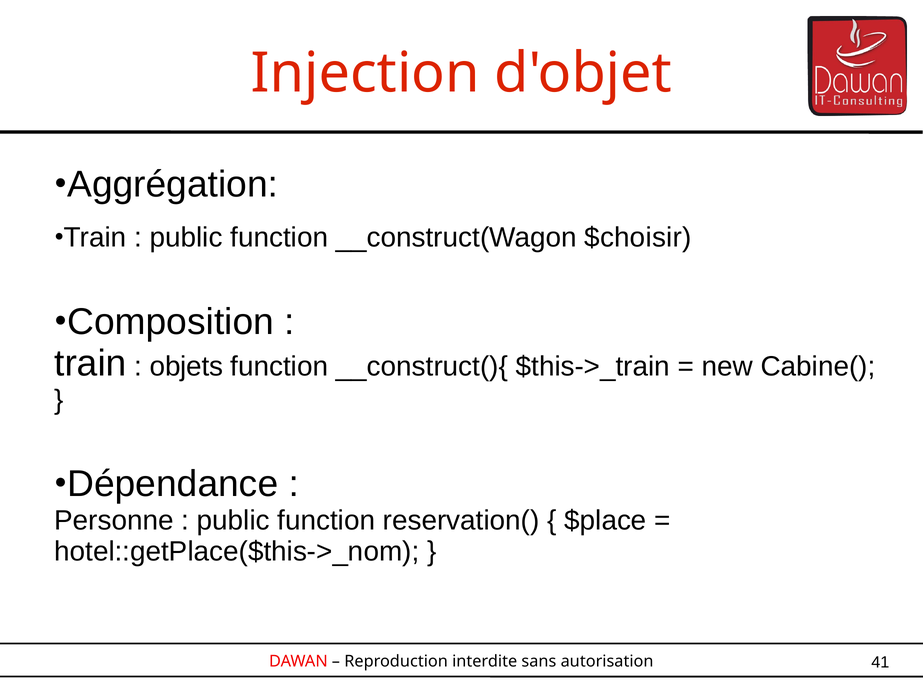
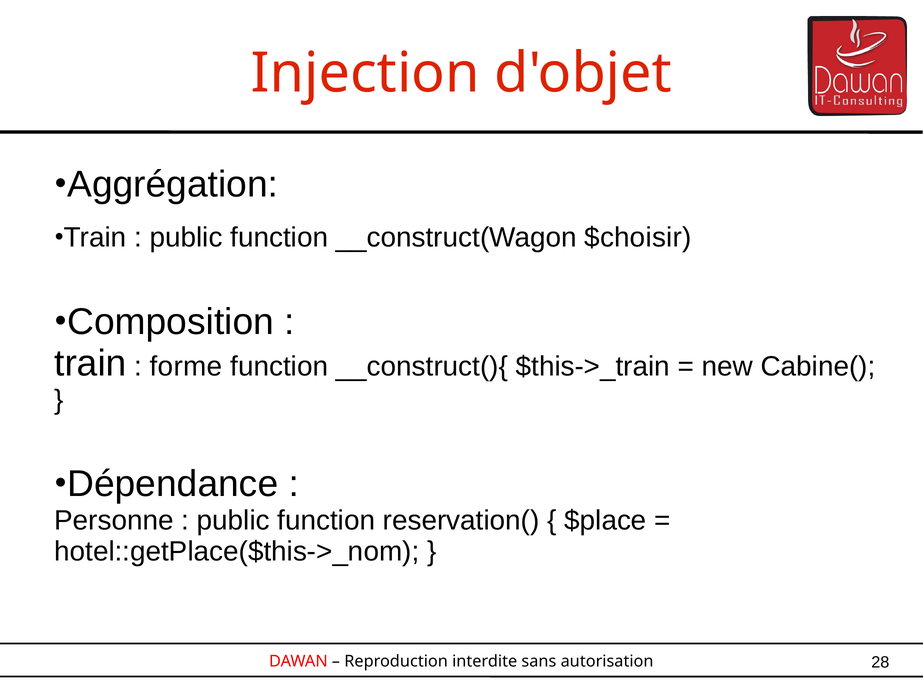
objets: objets -> forme (186, 366)
41: 41 -> 28 (880, 662)
